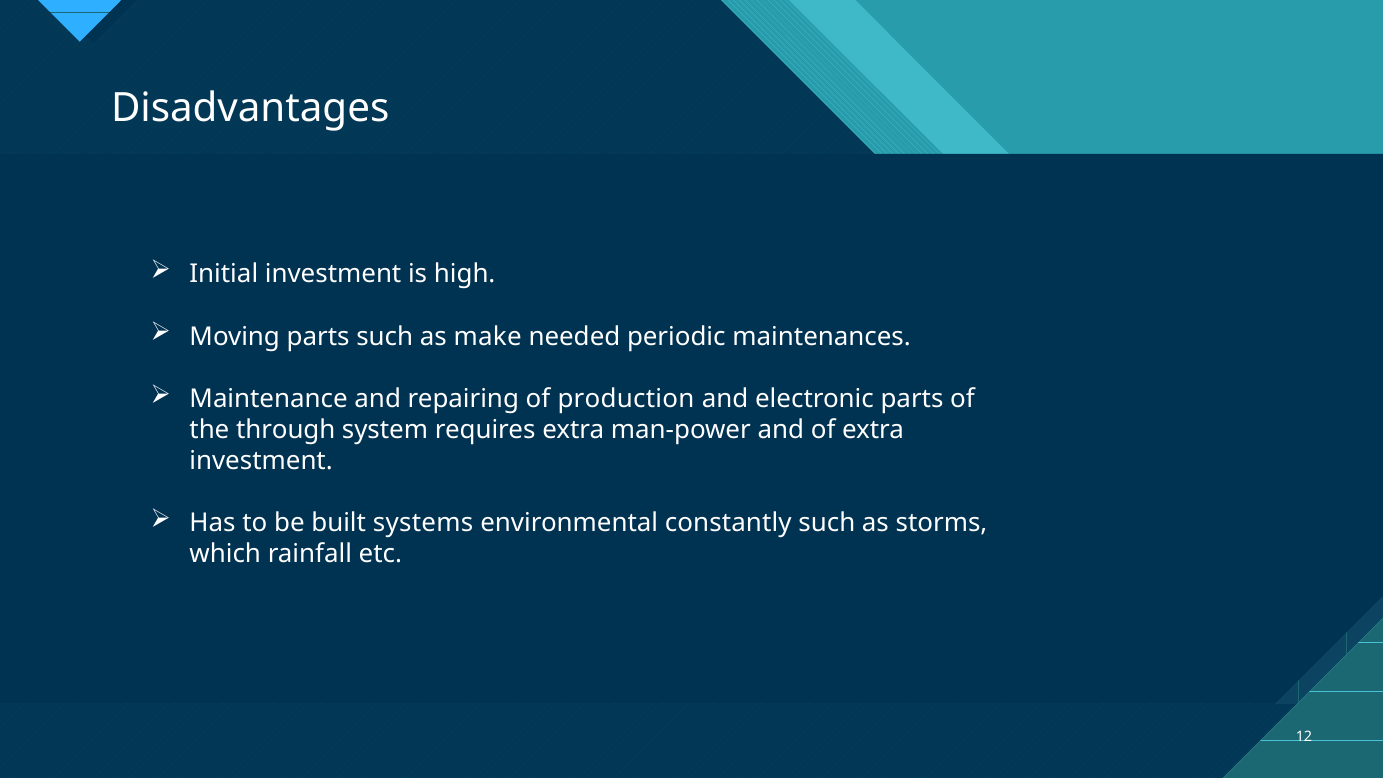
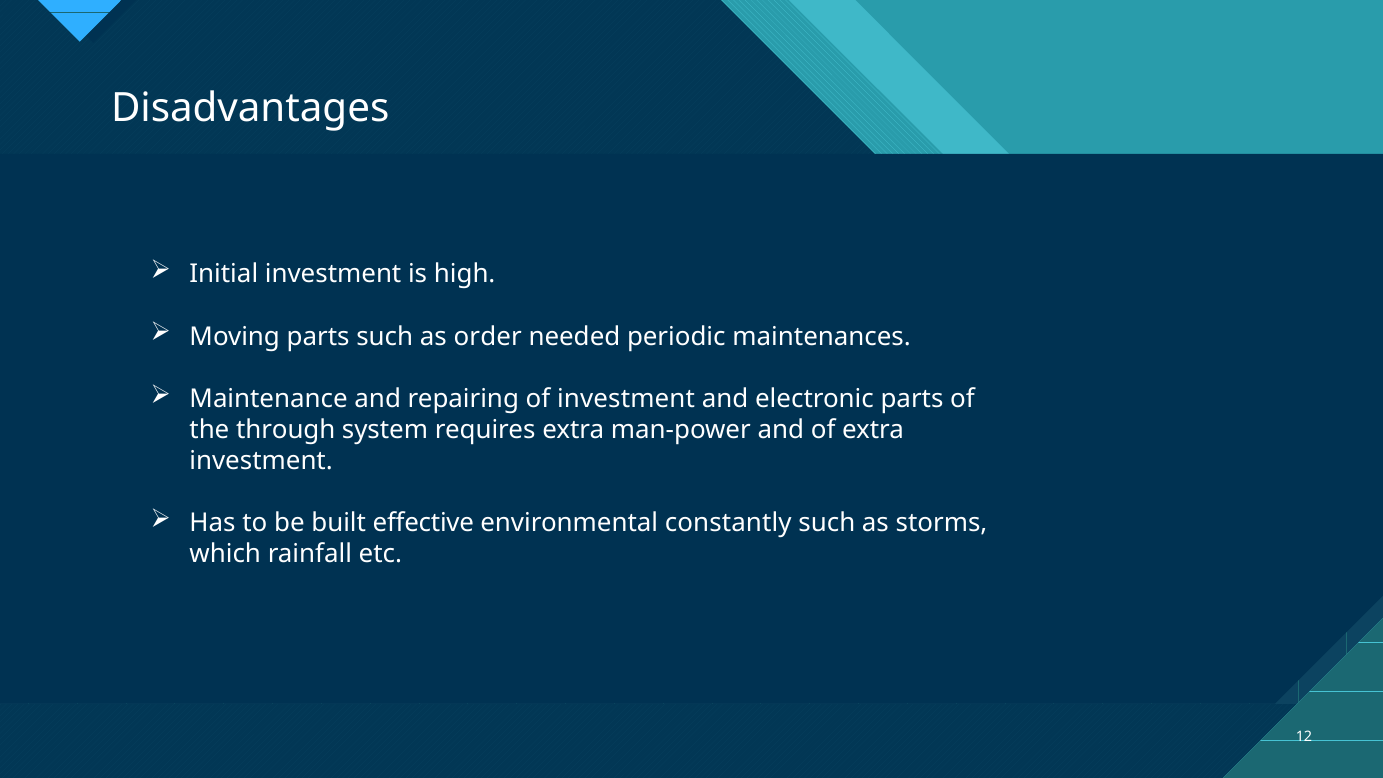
make: make -> order (488, 337)
of production: production -> investment (626, 399)
systems: systems -> effective (423, 523)
